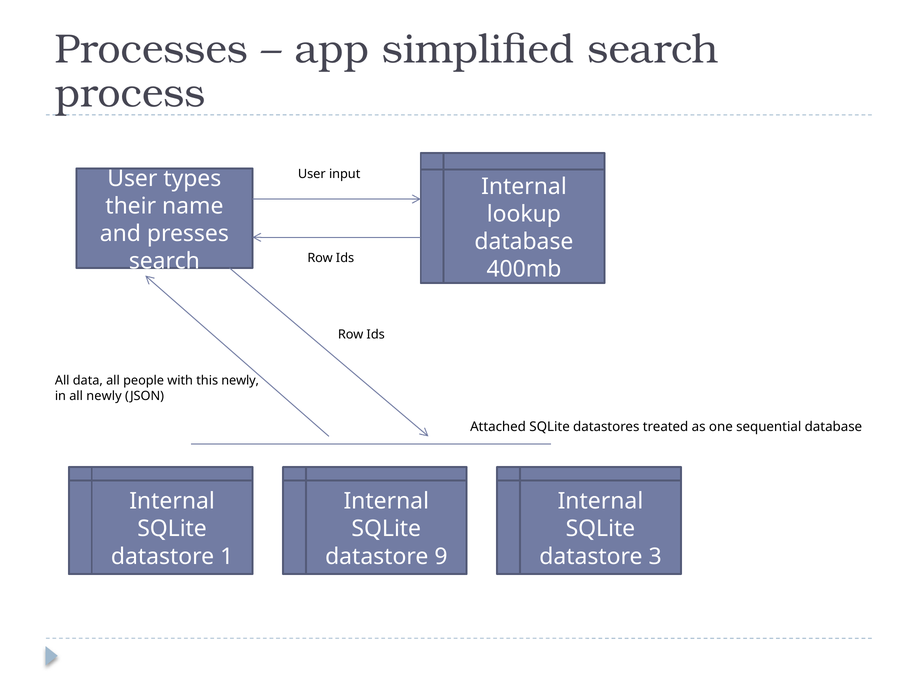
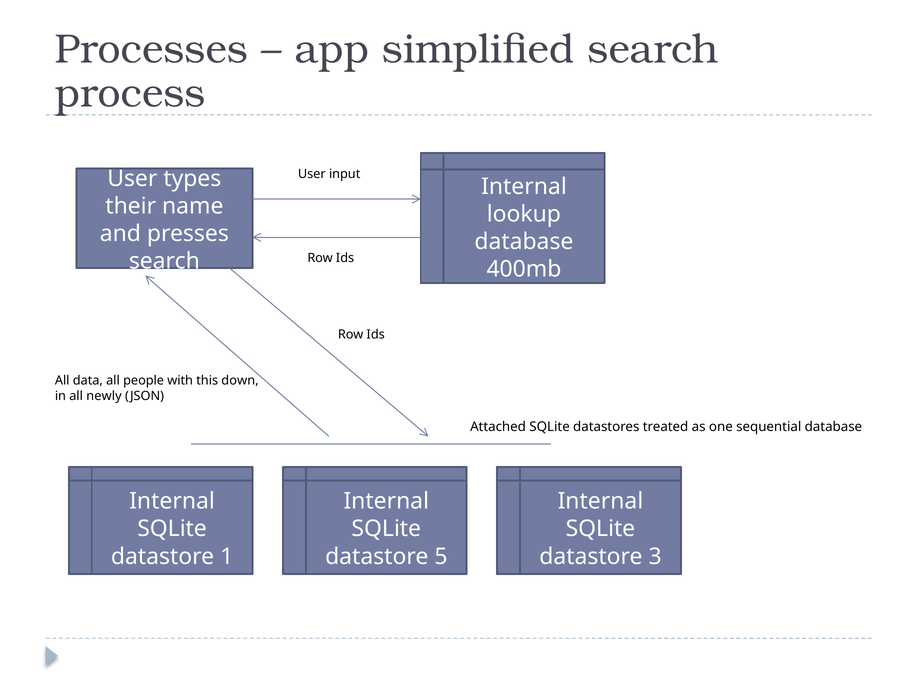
this newly: newly -> down (240, 380)
9: 9 -> 5 (441, 556)
